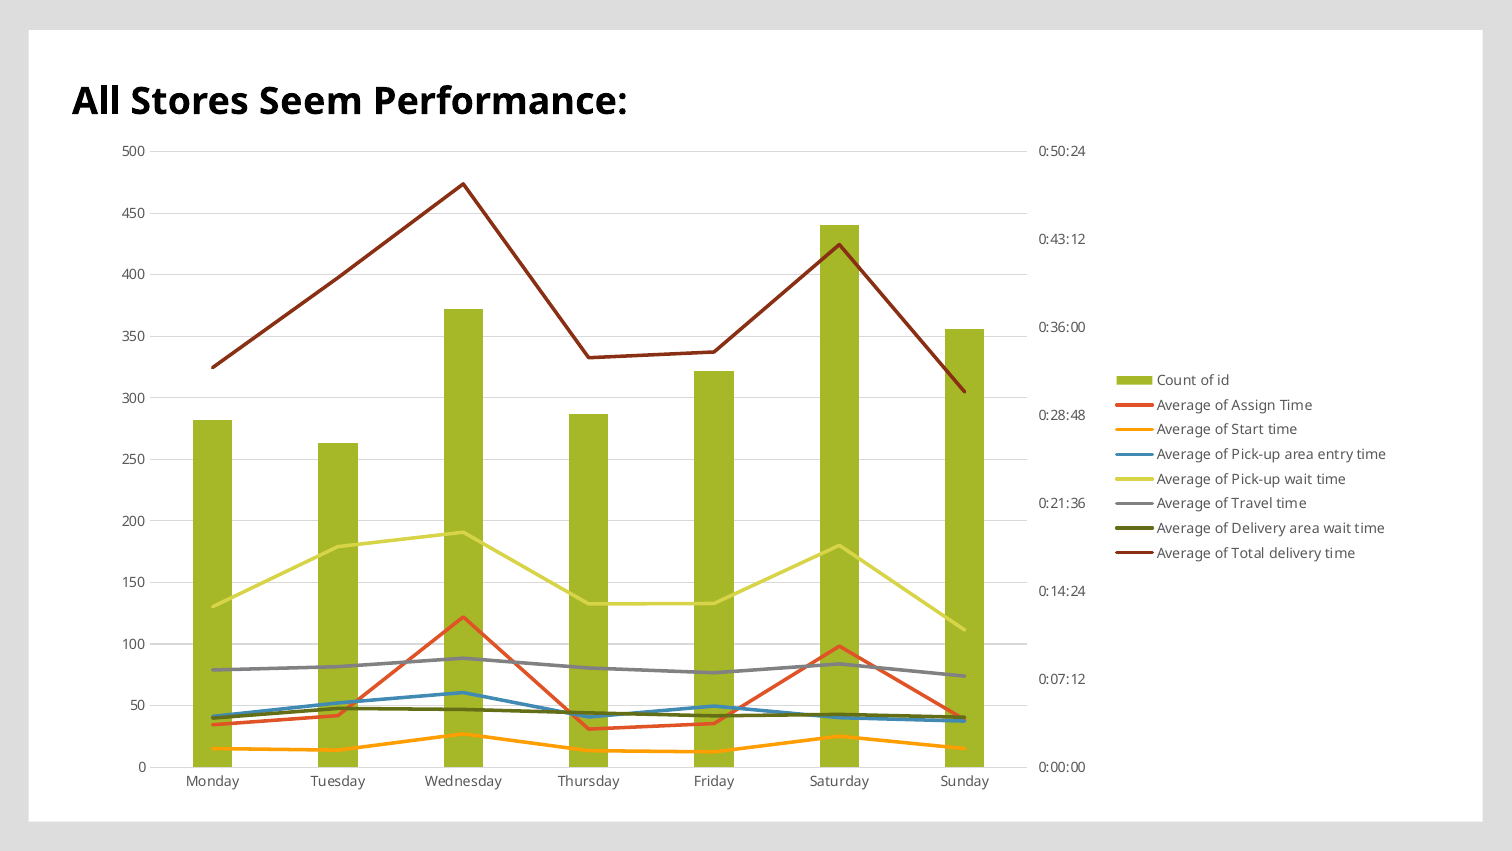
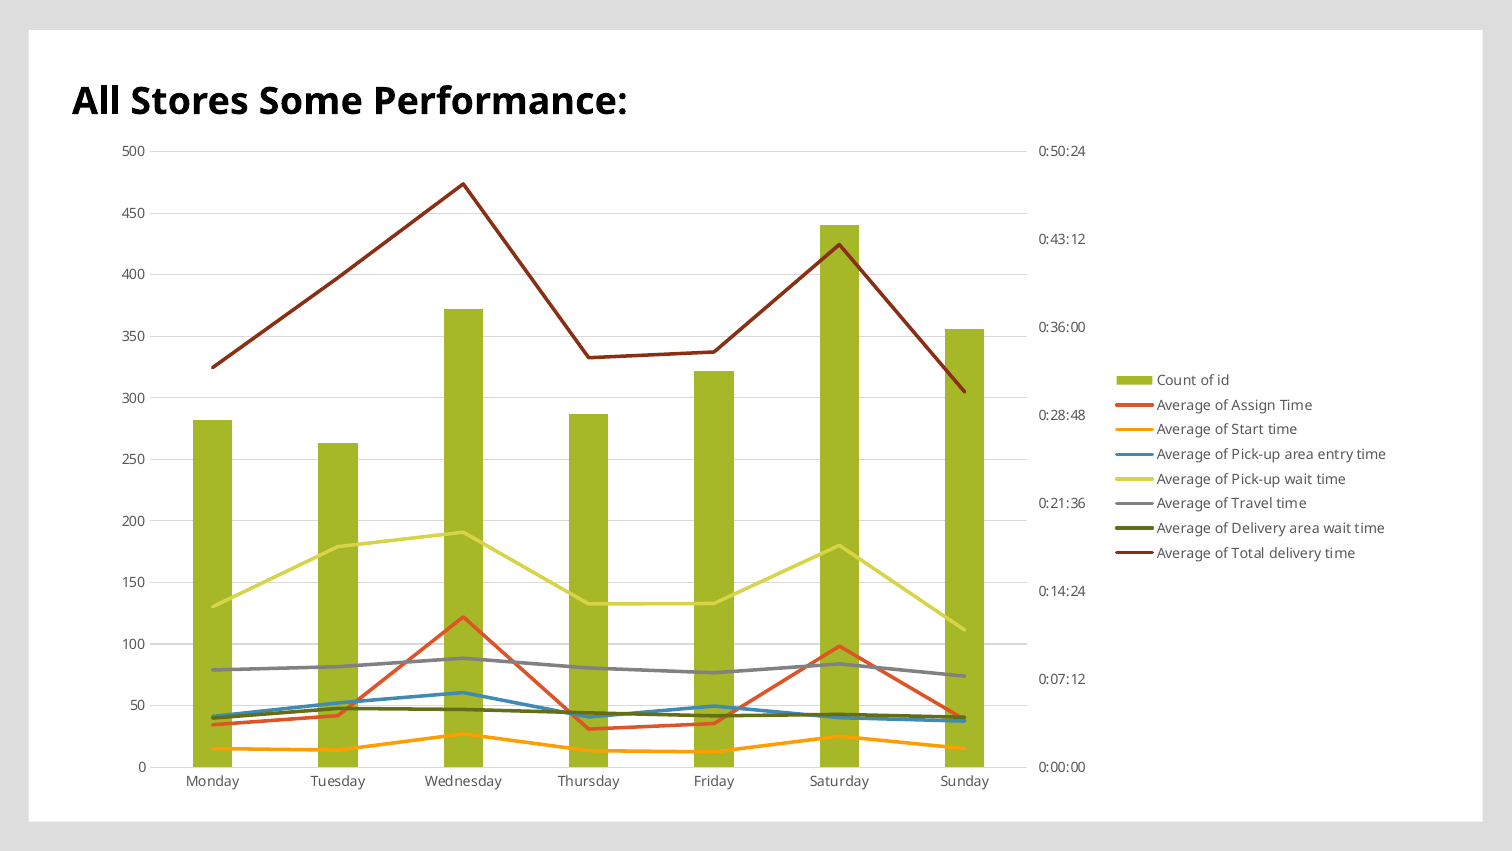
Seem: Seem -> Some (311, 101)
